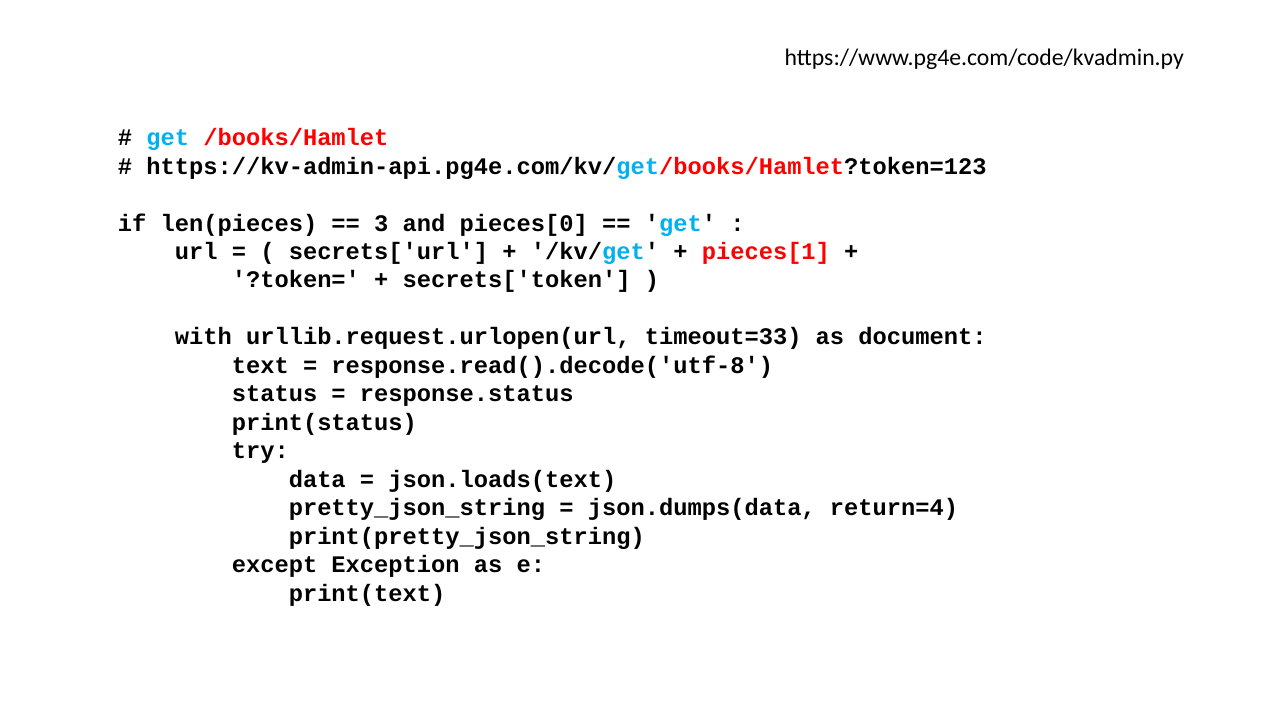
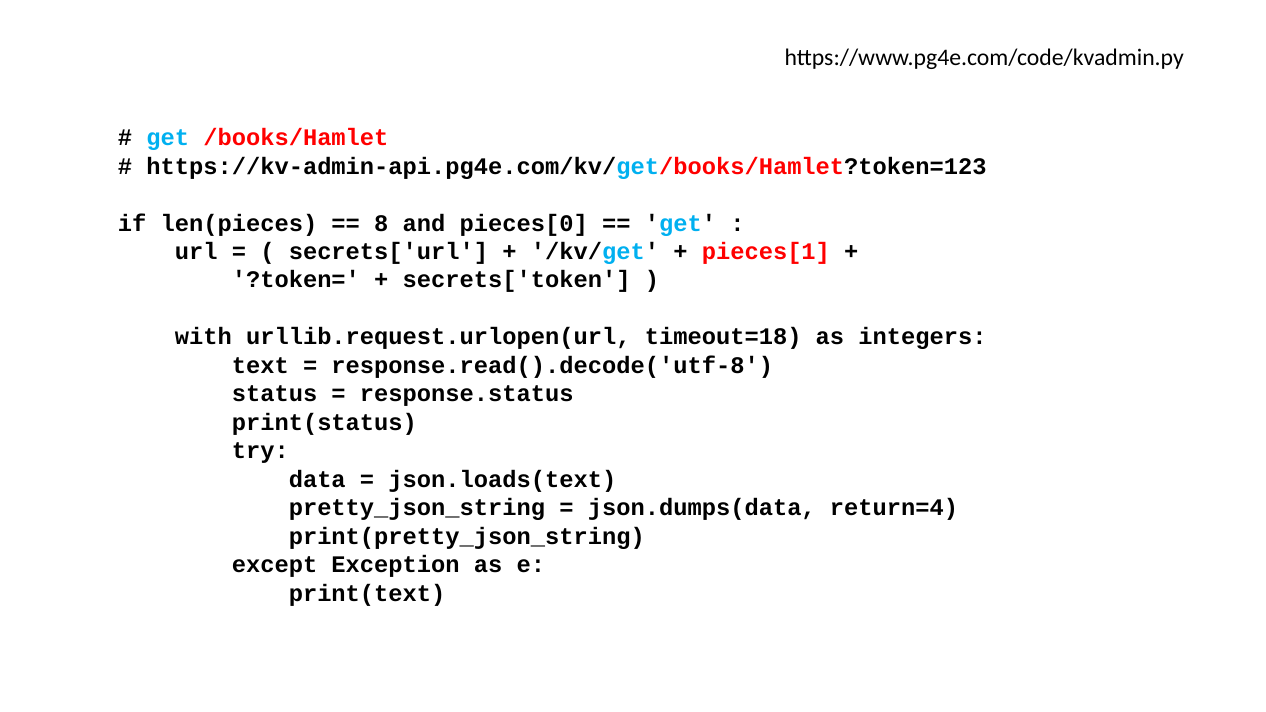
3: 3 -> 8 (381, 223)
timeout=33: timeout=33 -> timeout=18 (723, 337)
document: document -> integers (923, 337)
